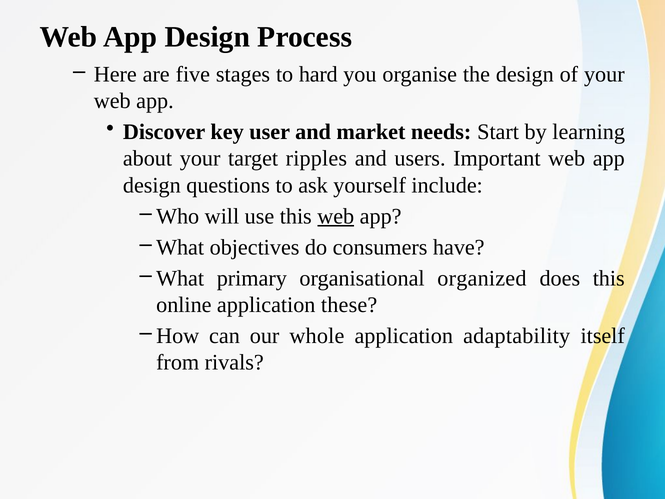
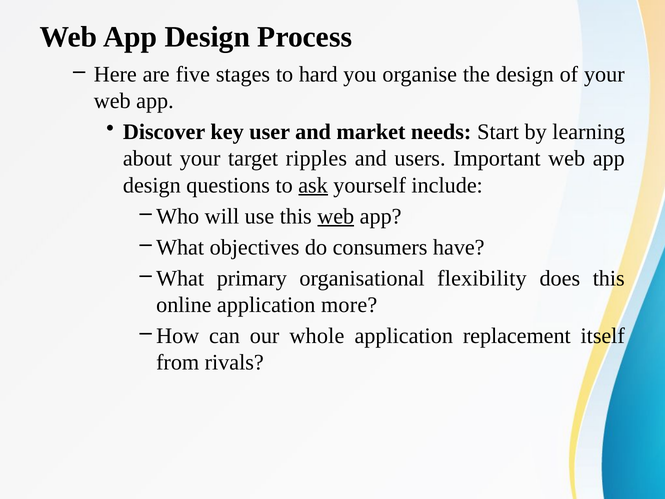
ask underline: none -> present (313, 185)
organized: organized -> flexibility (482, 278)
these: these -> more (349, 305)
adaptability: adaptability -> replacement (517, 336)
